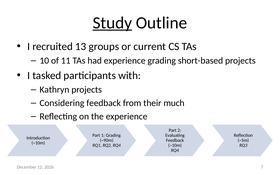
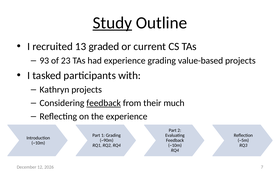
groups: groups -> graded (104, 46)
10: 10 -> 93 (44, 61)
11: 11 -> 23 (66, 61)
short-based: short-based -> value-based (201, 61)
feedback underline: none -> present (104, 103)
